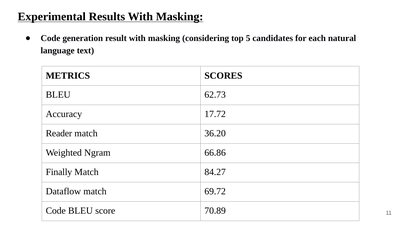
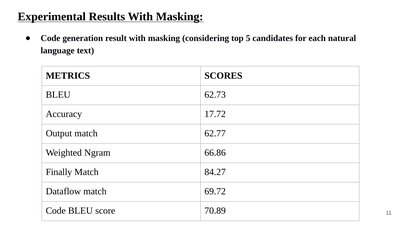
Reader: Reader -> Output (59, 134)
36.20: 36.20 -> 62.77 (215, 134)
